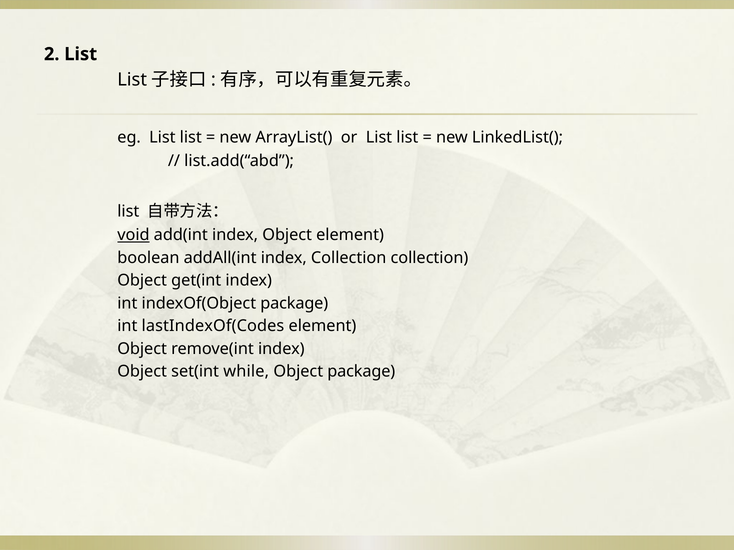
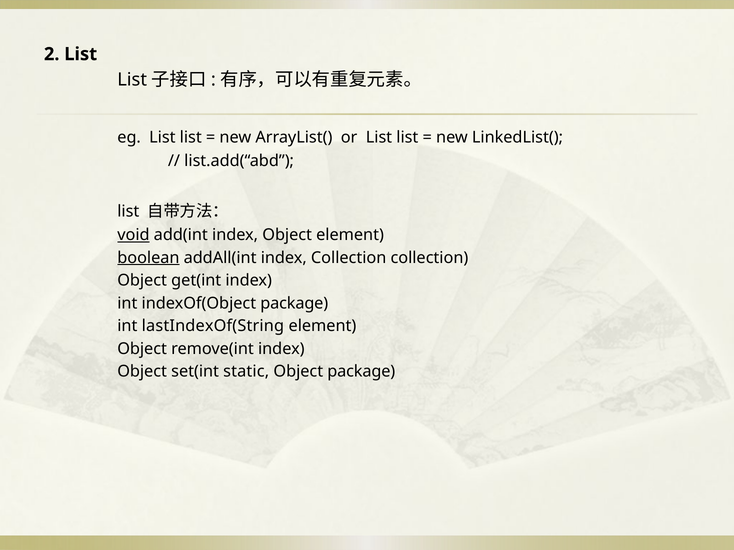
boolean underline: none -> present (148, 258)
lastIndexOf(Codes: lastIndexOf(Codes -> lastIndexOf(String (213, 326)
while: while -> static (246, 372)
